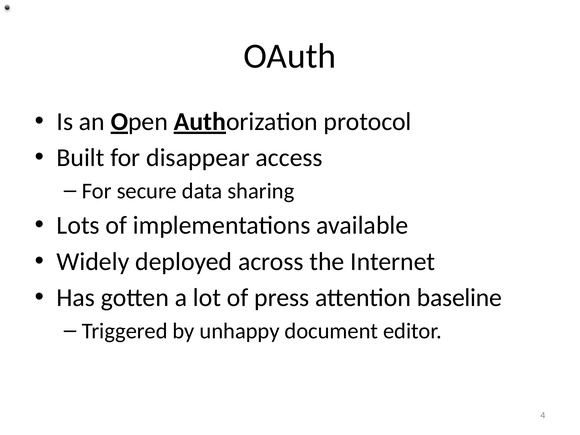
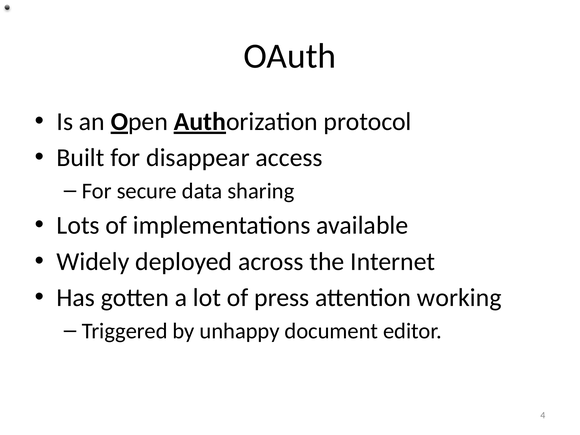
baseline: baseline -> working (459, 298)
